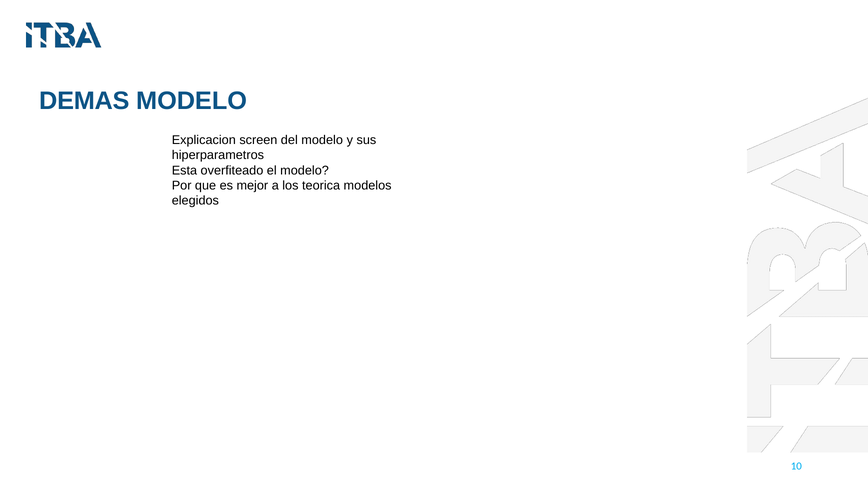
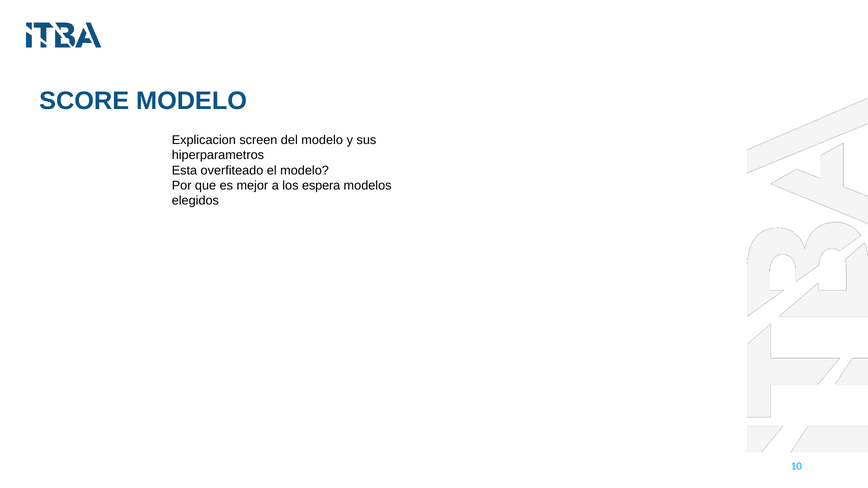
DEMAS: DEMAS -> SCORE (84, 101)
teorica: teorica -> espera (321, 186)
